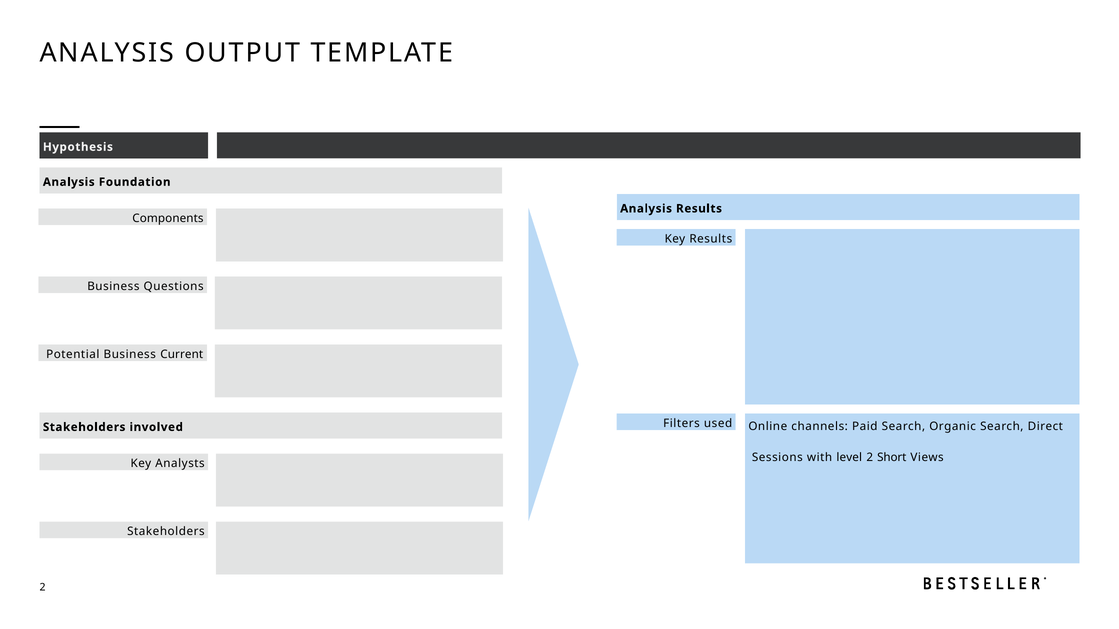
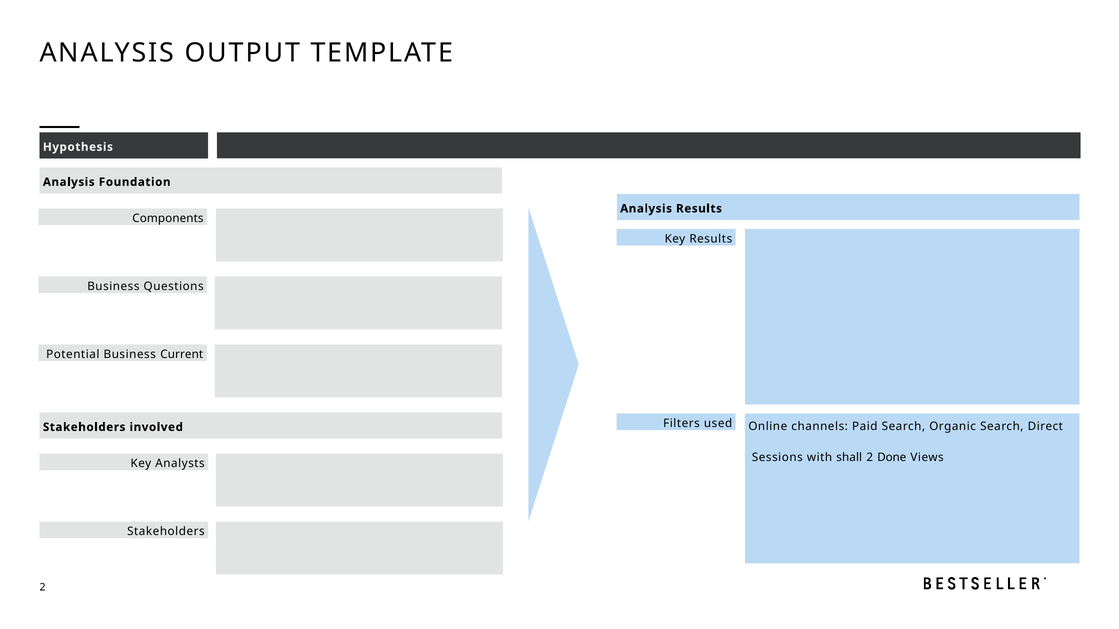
level: level -> shall (849, 458)
Short: Short -> Done (892, 458)
